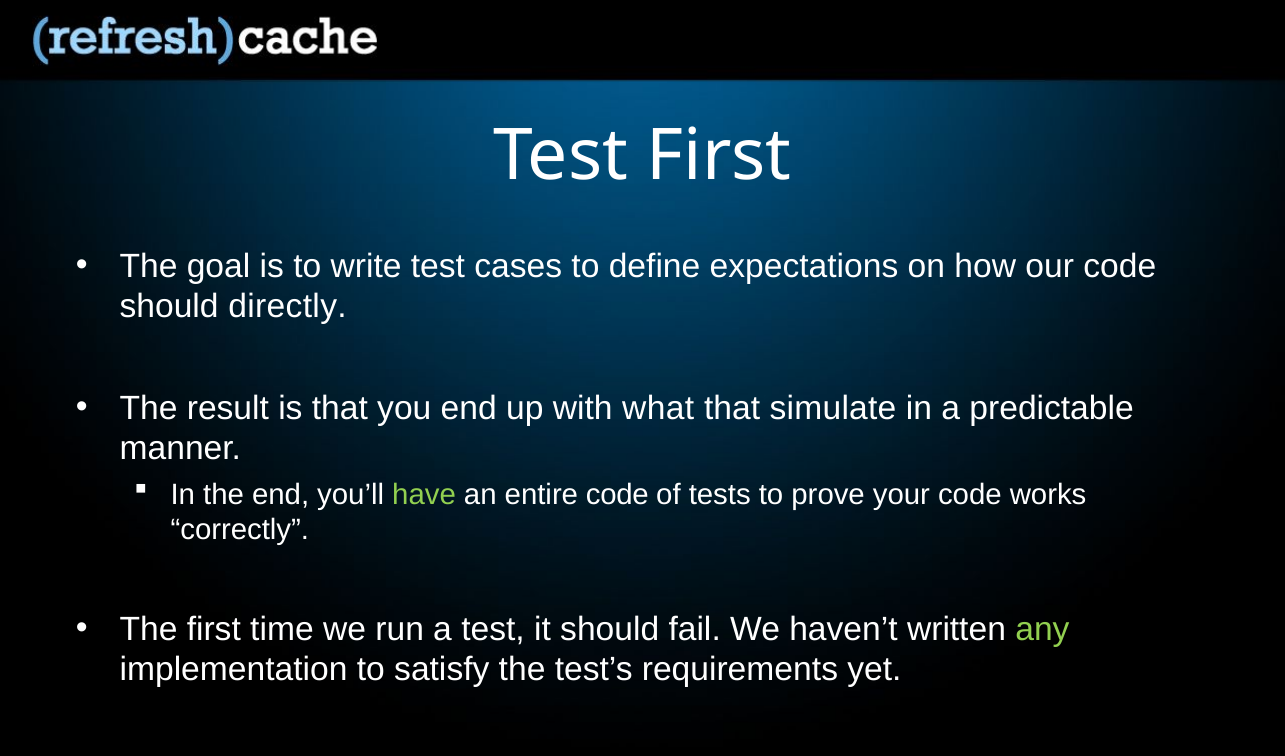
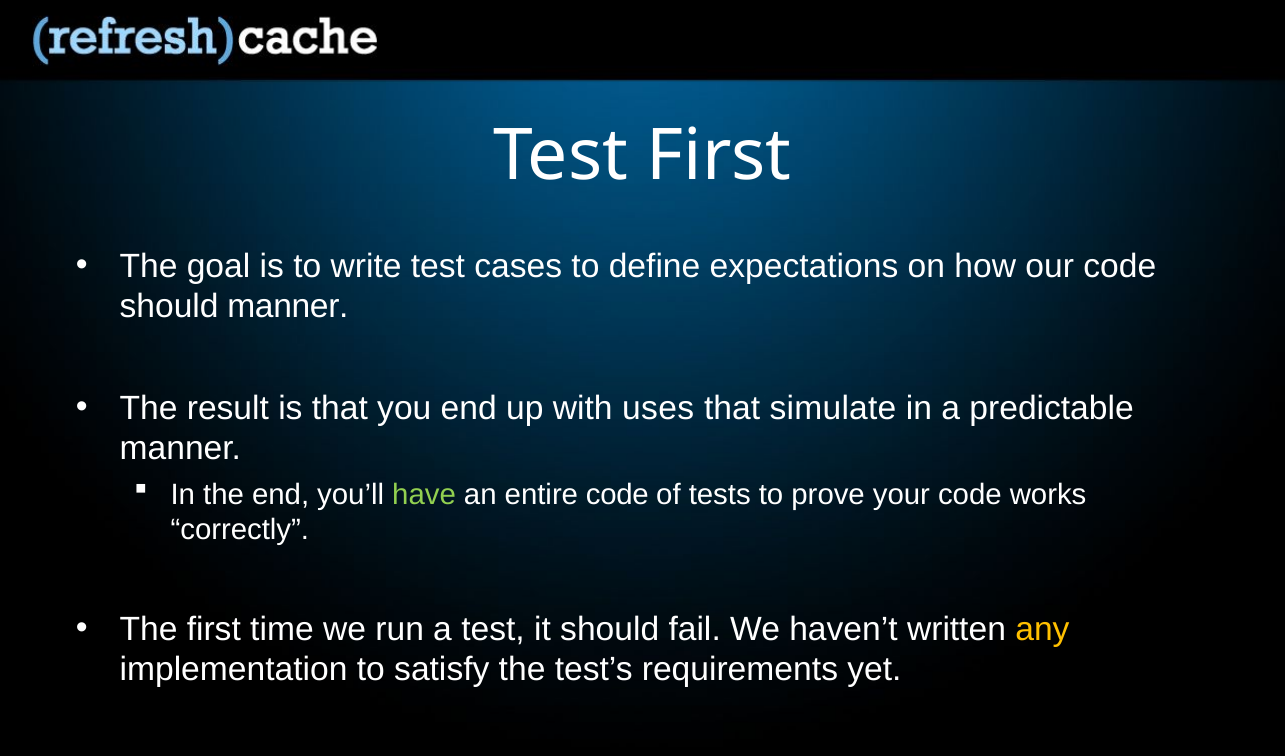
should directly: directly -> manner (288, 307)
what: what -> uses (658, 408)
any colour: light green -> yellow (1042, 629)
